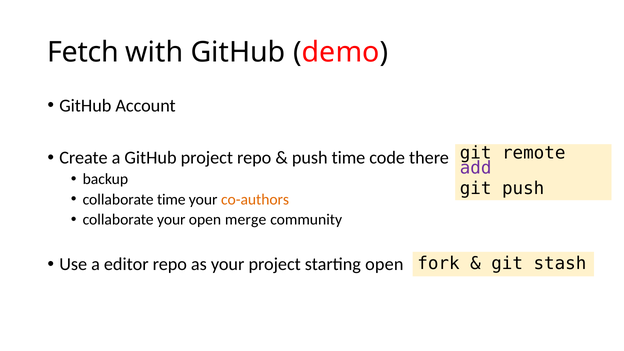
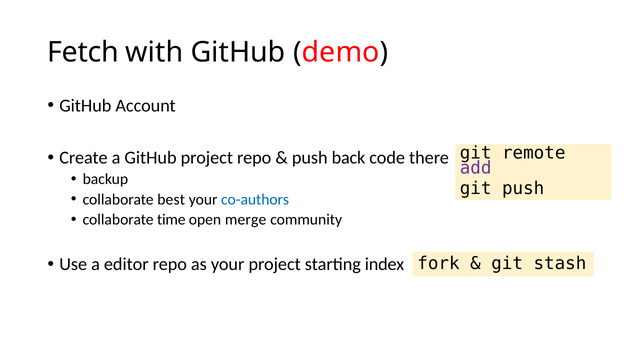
push time: time -> back (349, 158)
collaborate time: time -> best (171, 199)
co-authors colour: orange -> blue (255, 199)
collaborate your: your -> time (171, 220)
starting open: open -> index (385, 264)
